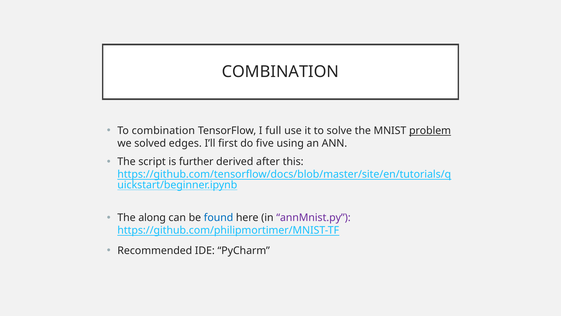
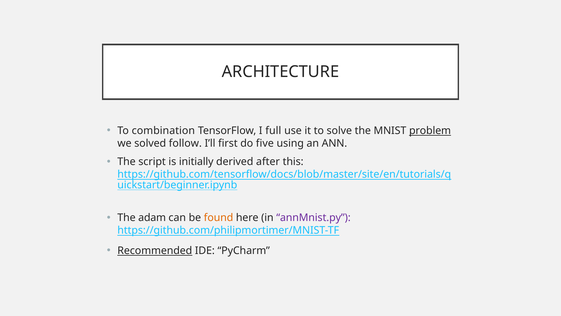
COMBINATION: COMBINATION -> ARCHITECTURE (280, 72)
edges: edges -> follow (185, 143)
further: further -> initially (196, 162)
along: along -> adam (152, 218)
found colour: blue -> orange (219, 218)
Recommended underline: none -> present (155, 250)
